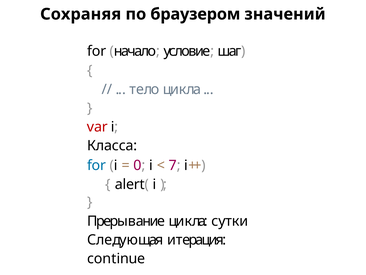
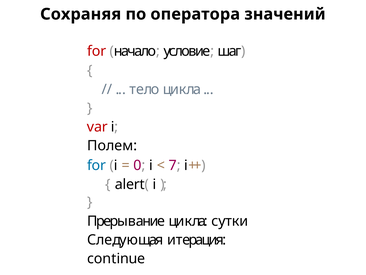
браузером: браузером -> оператора (195, 14)
for colour: black -> red (97, 51)
Класса: Класса -> Полем (112, 146)
